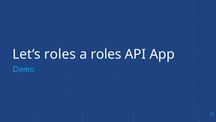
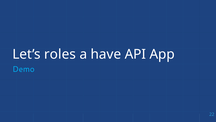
a roles: roles -> have (106, 54)
